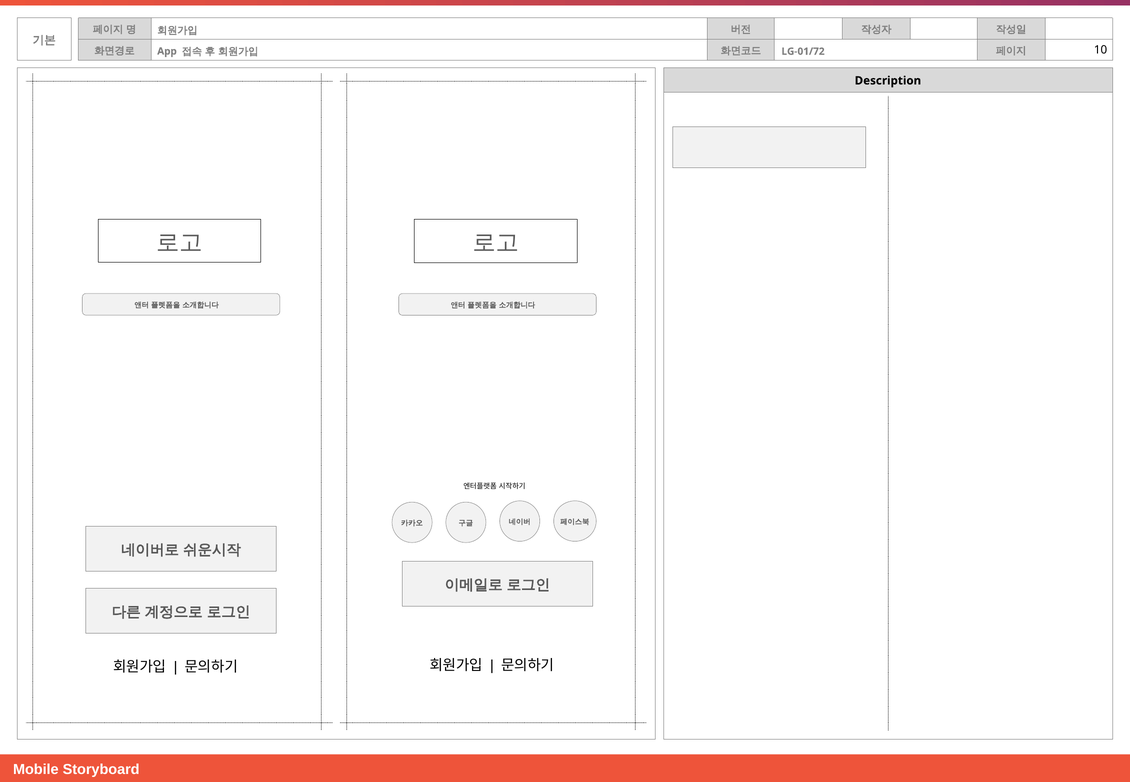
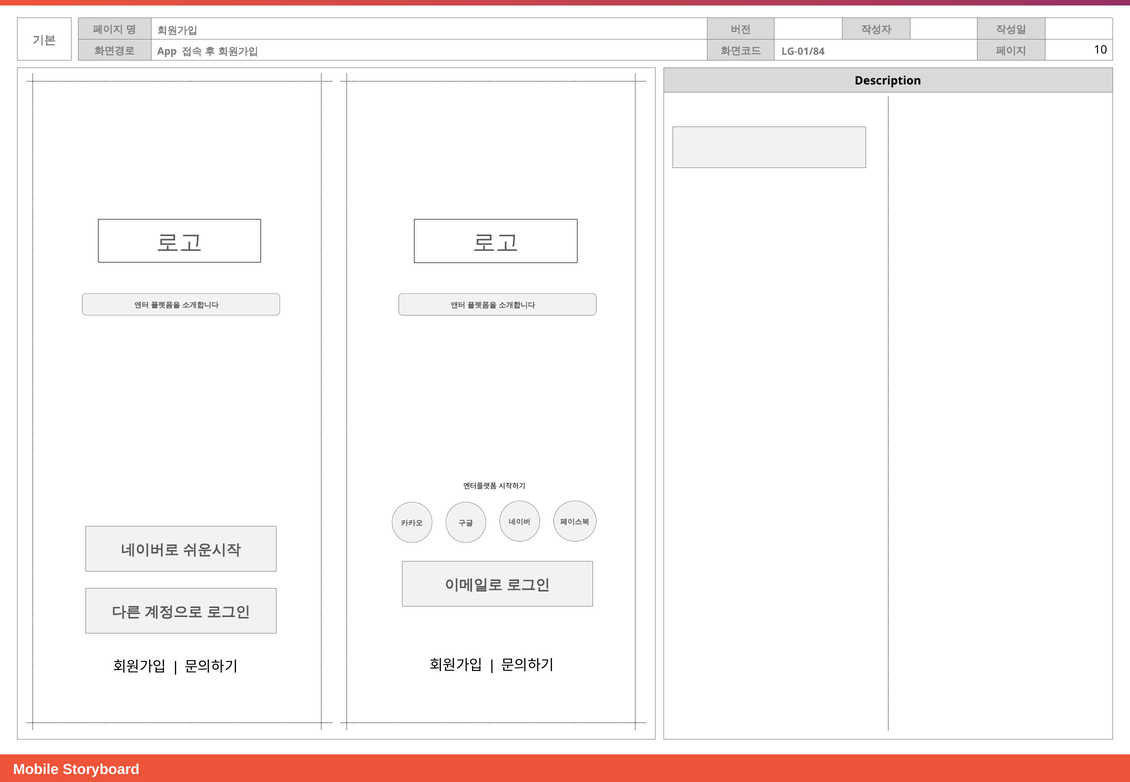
LG-01/72: LG-01/72 -> LG-01/84 (803, 51)
